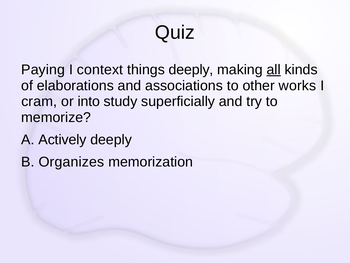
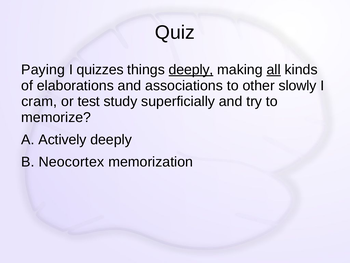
context: context -> quizzes (100, 70)
deeply underline: none -> present (191, 70)
works: works -> slowly (298, 85)
into: into -> test (89, 101)
Organizes: Organizes -> Neocortex (71, 162)
